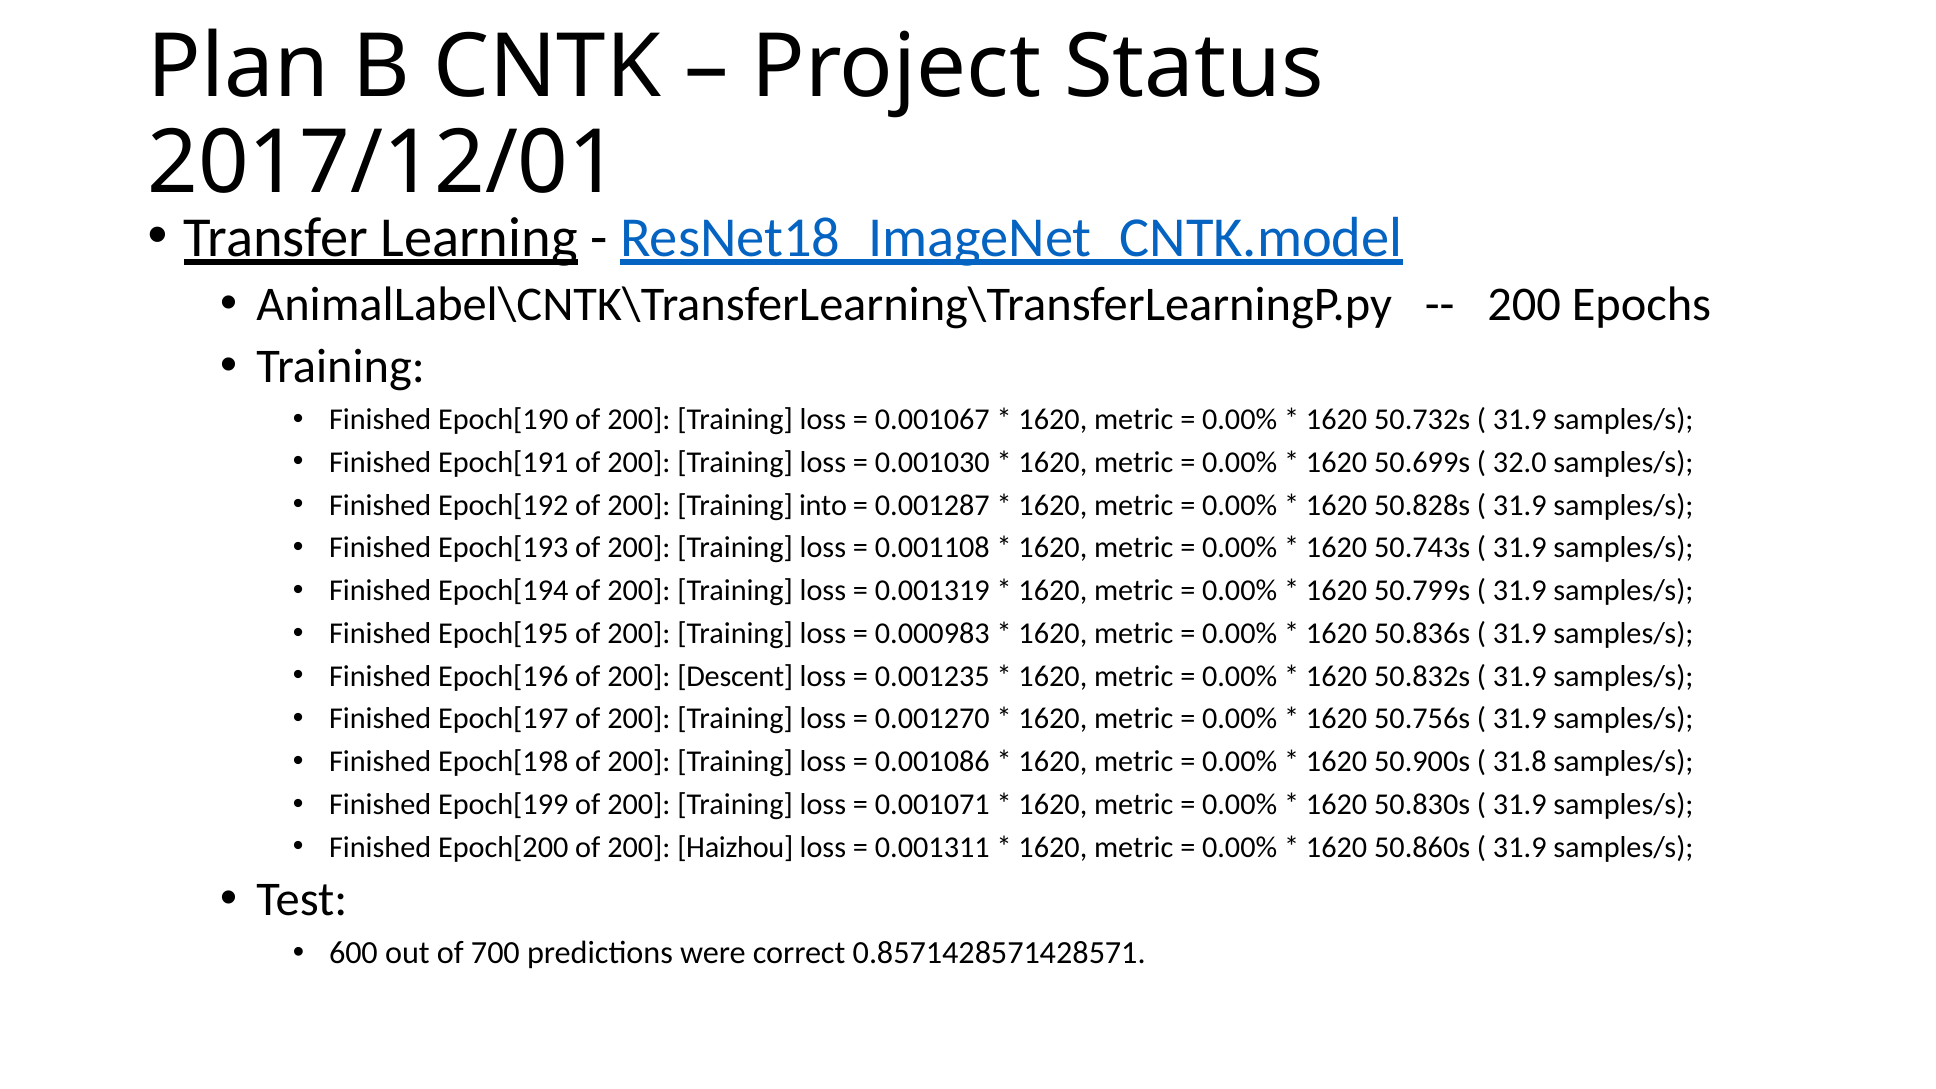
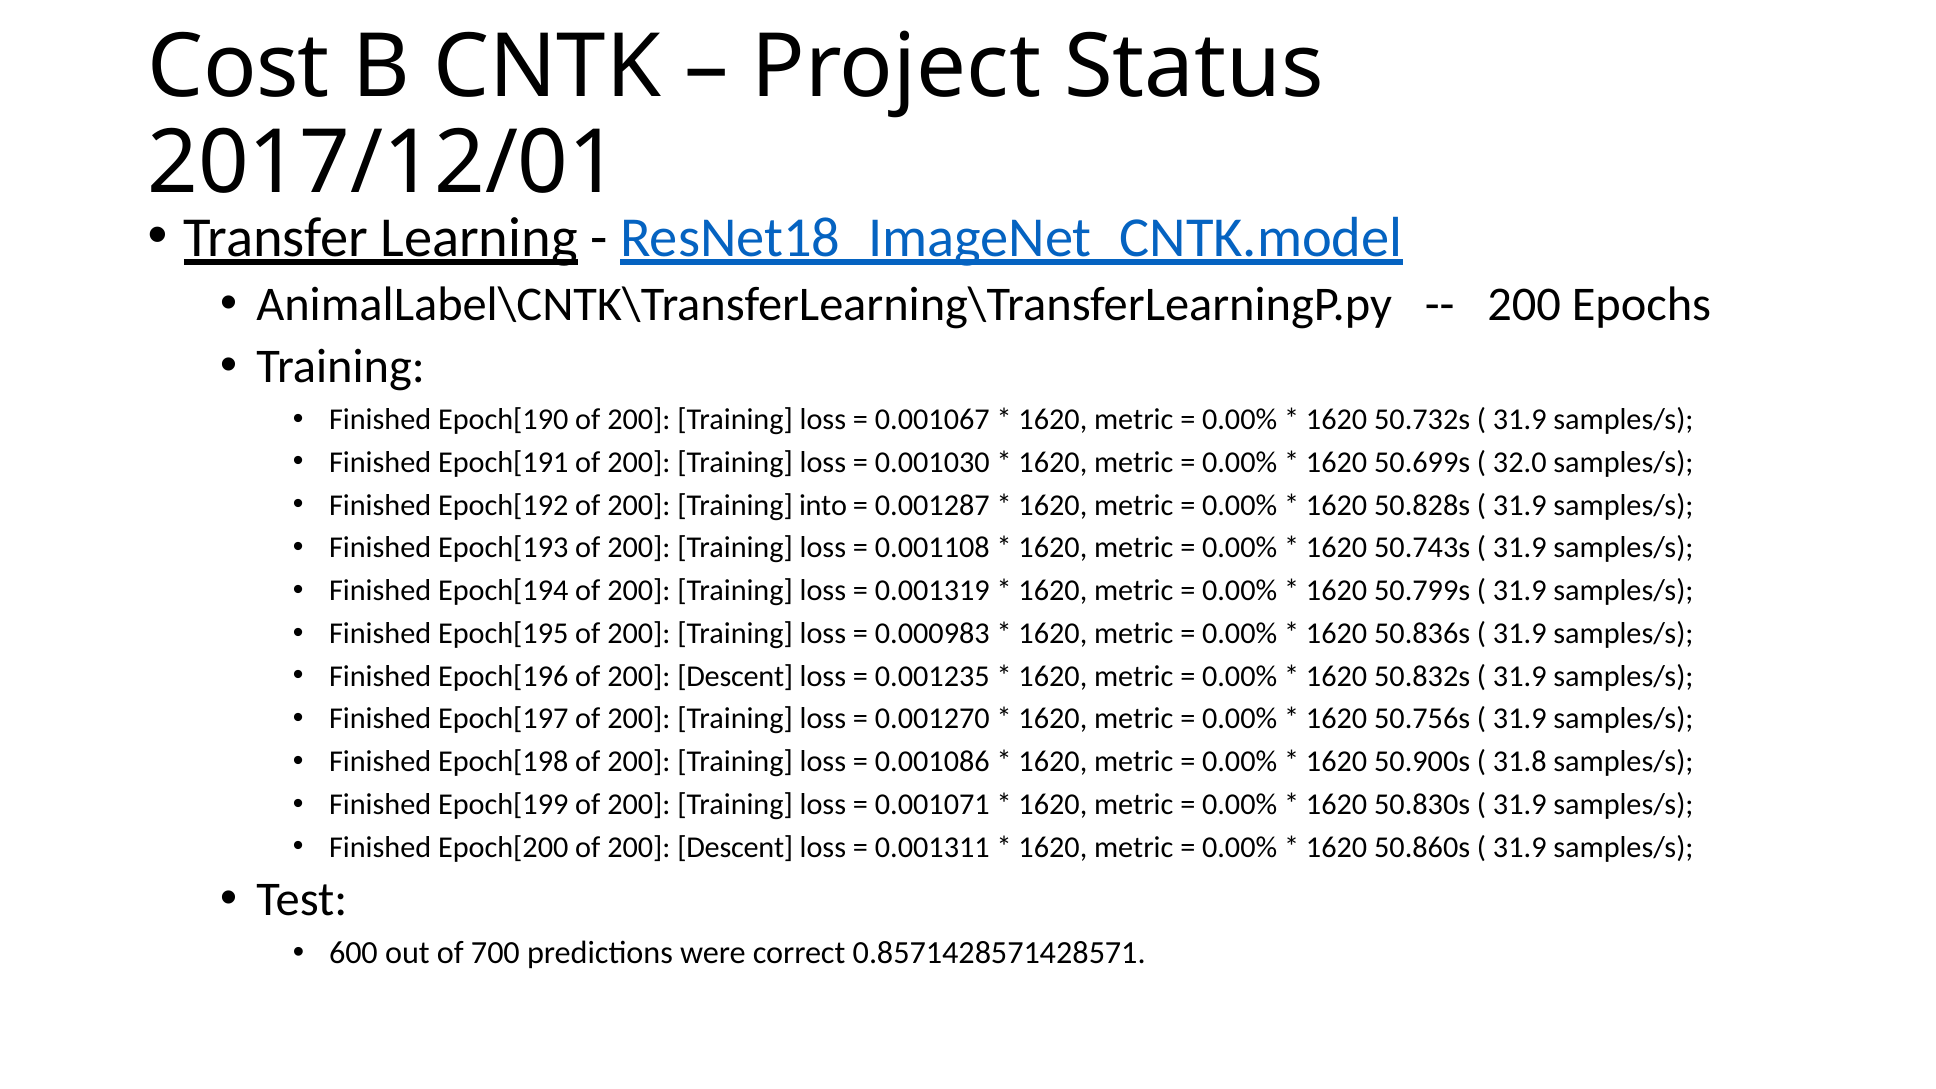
Plan: Plan -> Cost (239, 67)
Epoch[200 of 200 Haizhou: Haizhou -> Descent (735, 847)
